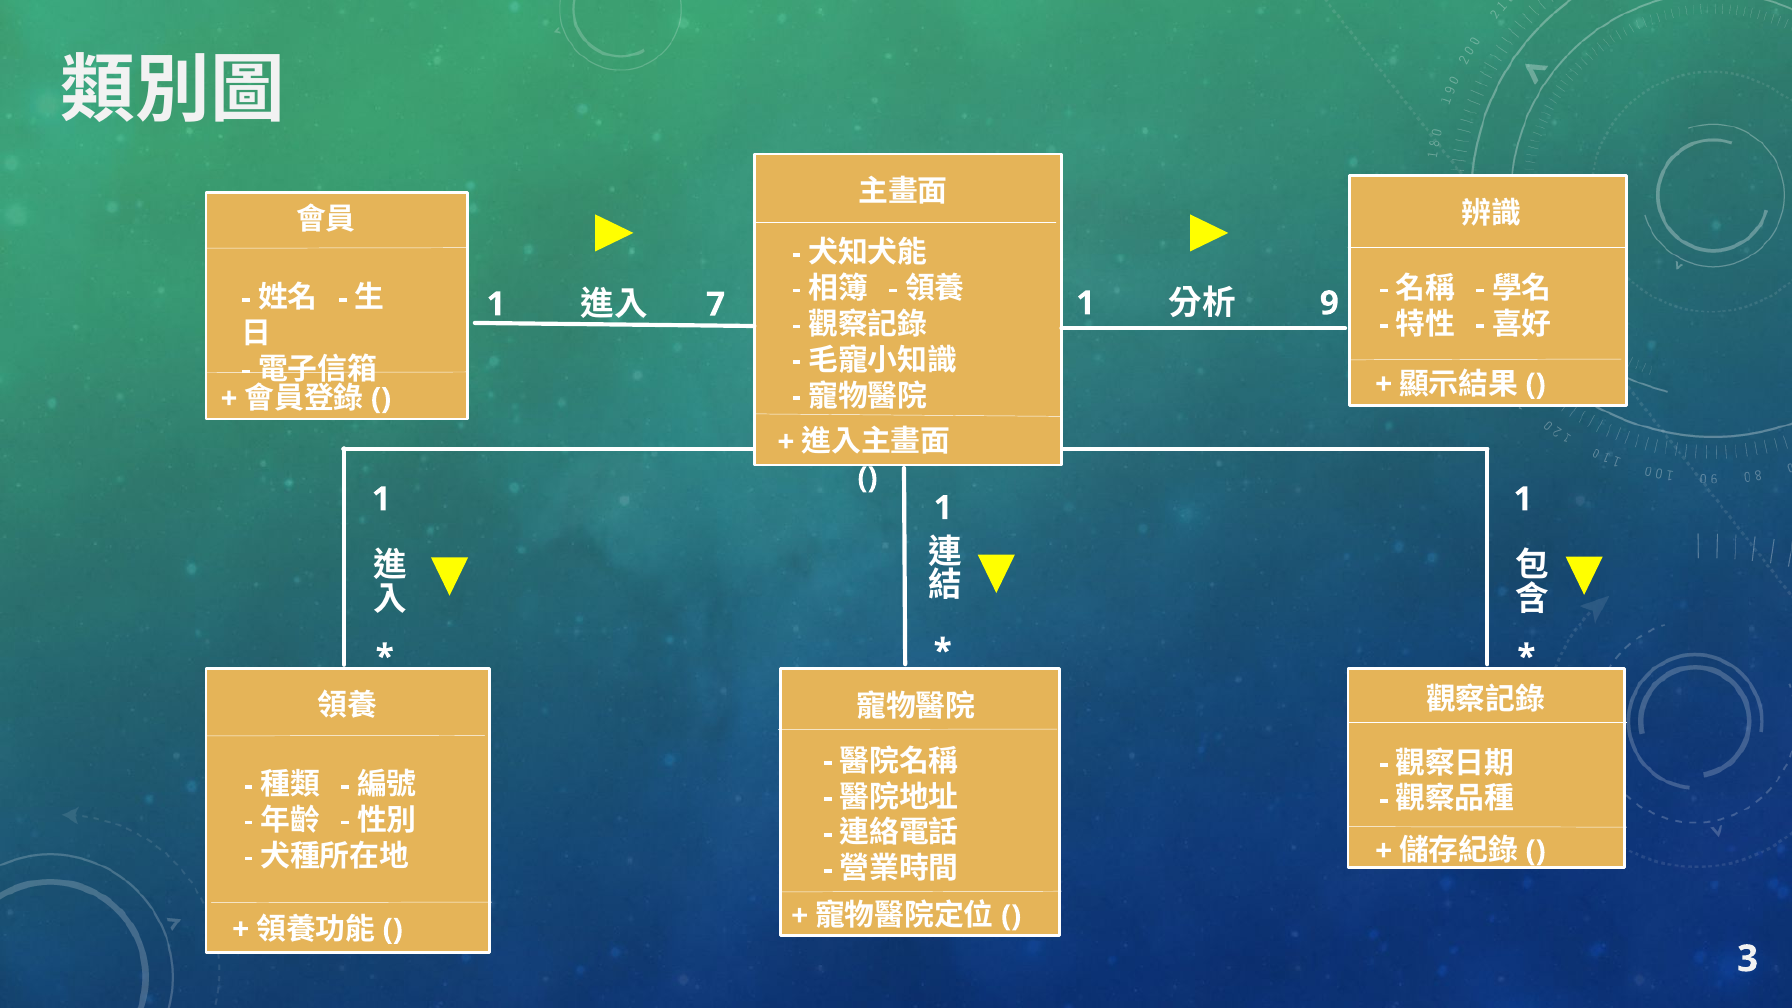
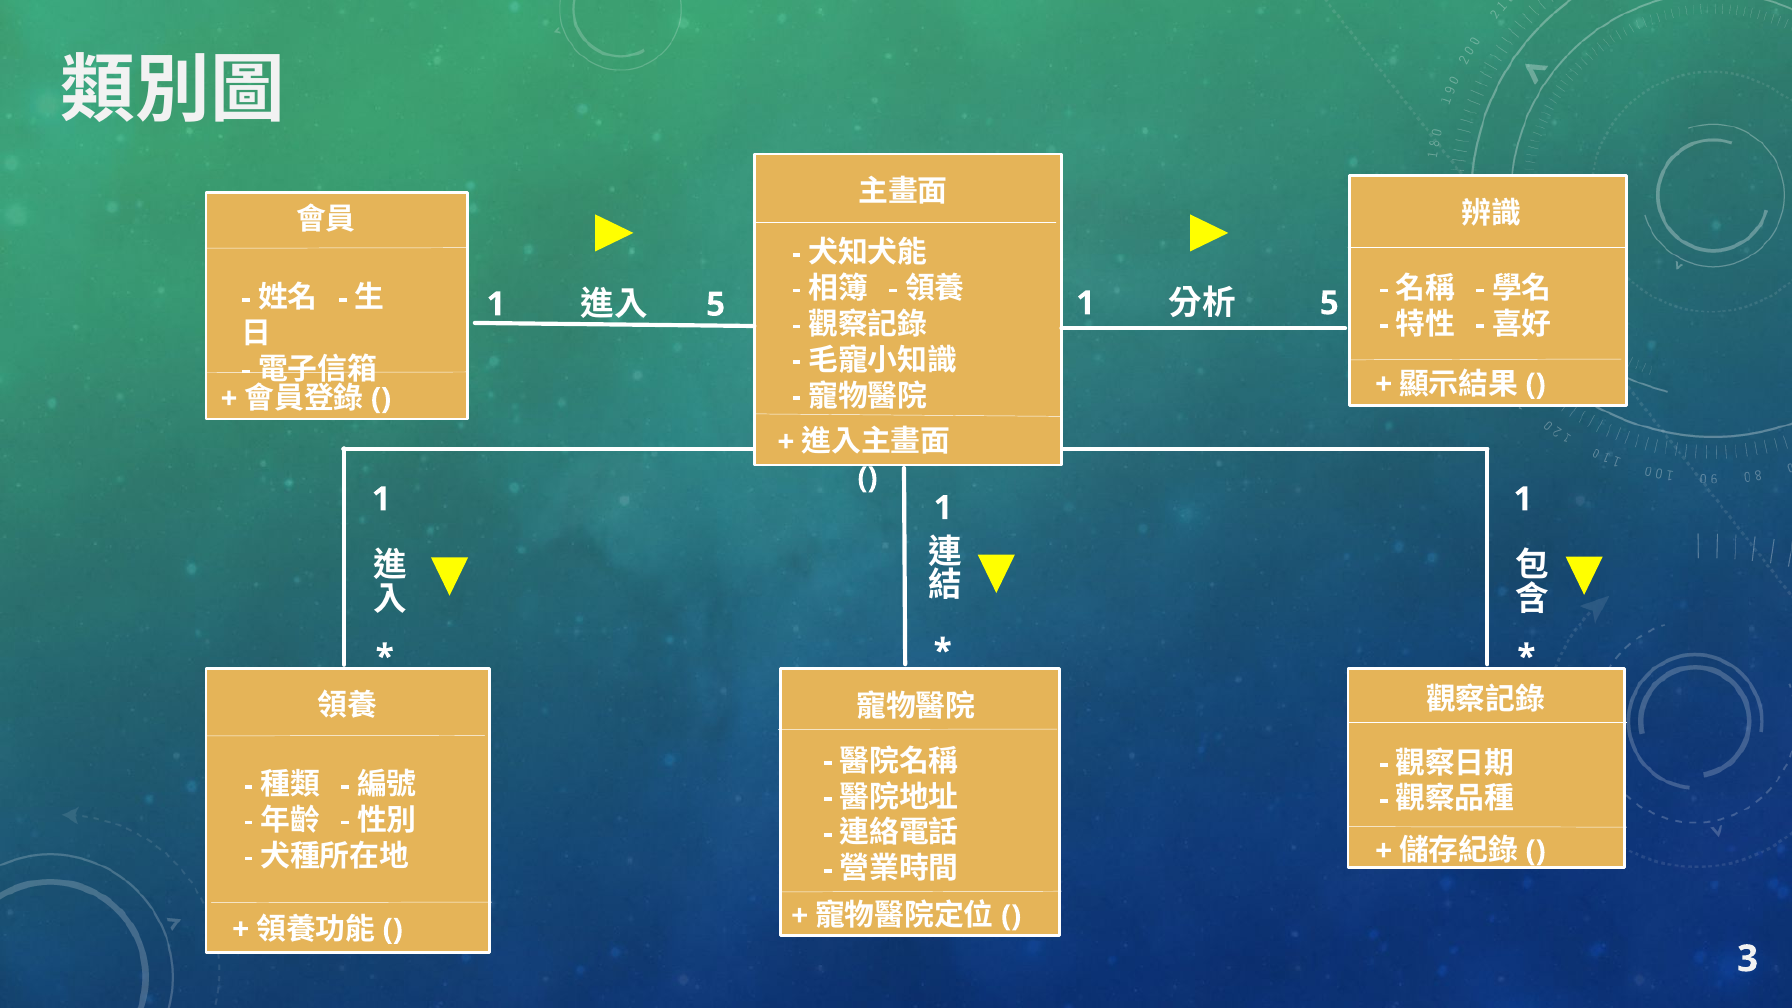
9: 9 -> 5 (1329, 303)
1 7: 7 -> 5 (716, 305)
